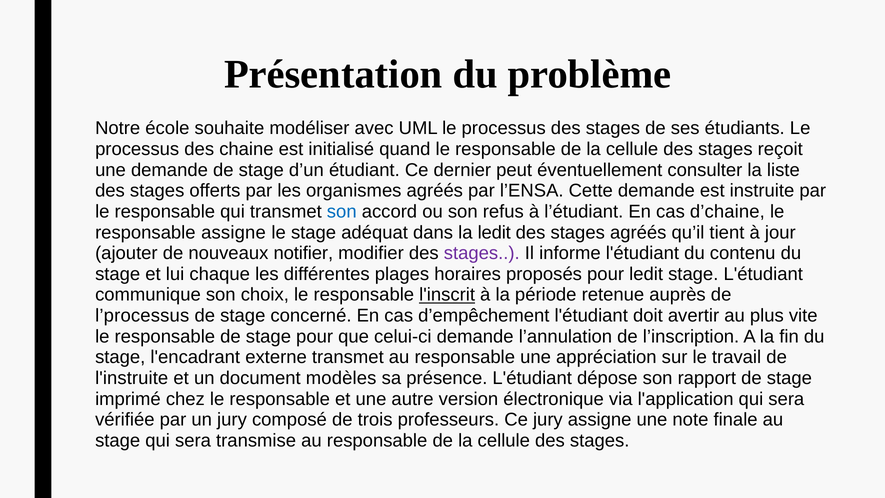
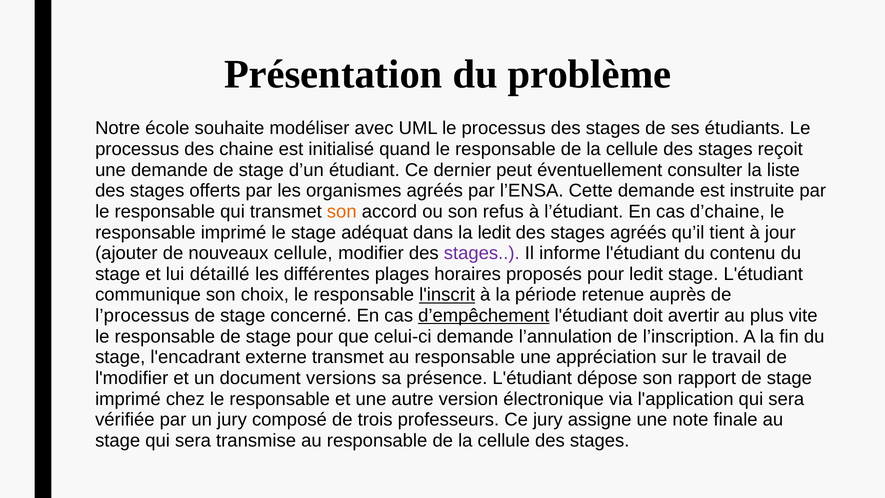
son colour: blue -> orange (342, 212)
responsable assigne: assigne -> imprimé (234, 232)
nouveaux notifier: notifier -> cellule (303, 253)
chaque: chaque -> détaillé (220, 274)
d’empêchement underline: none -> present (484, 316)
l'instruite: l'instruite -> l'modifier (132, 378)
modèles: modèles -> versions (341, 378)
